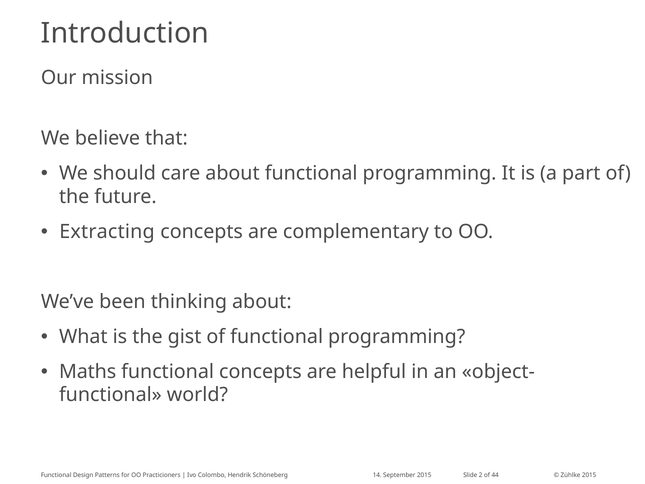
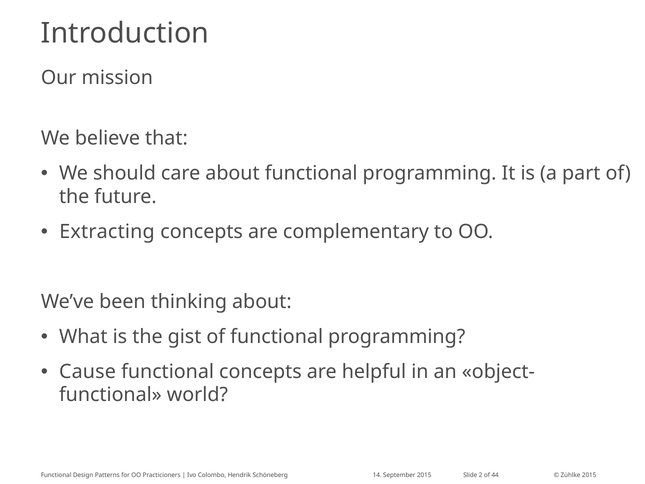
Maths: Maths -> Cause (87, 371)
